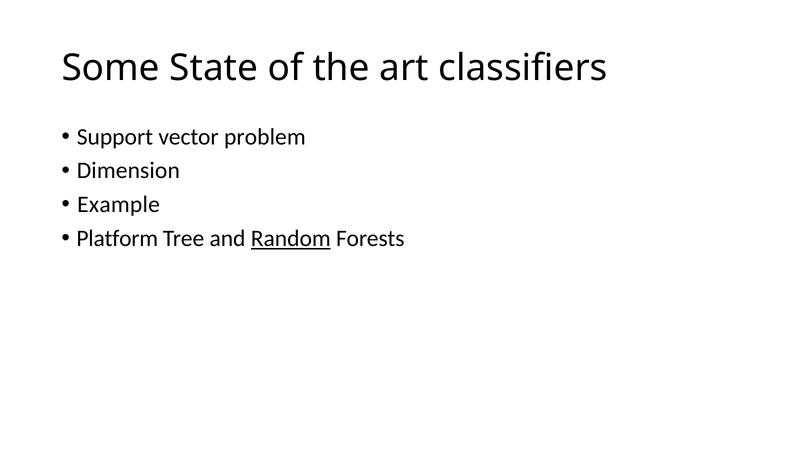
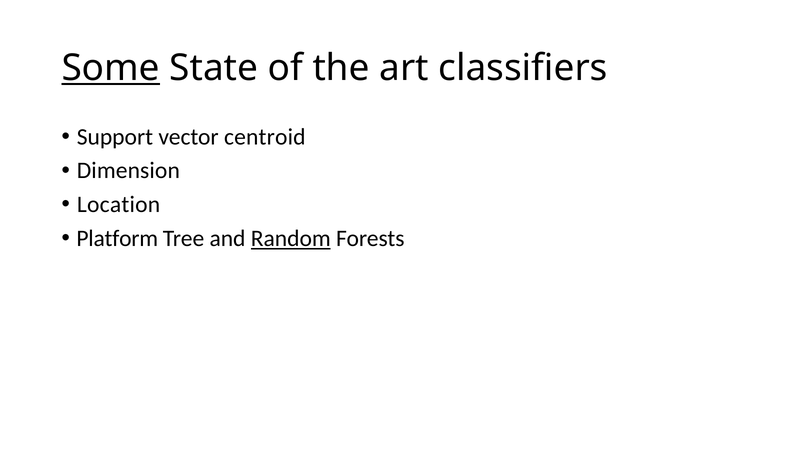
Some underline: none -> present (111, 68)
problem: problem -> centroid (265, 137)
Example: Example -> Location (119, 204)
